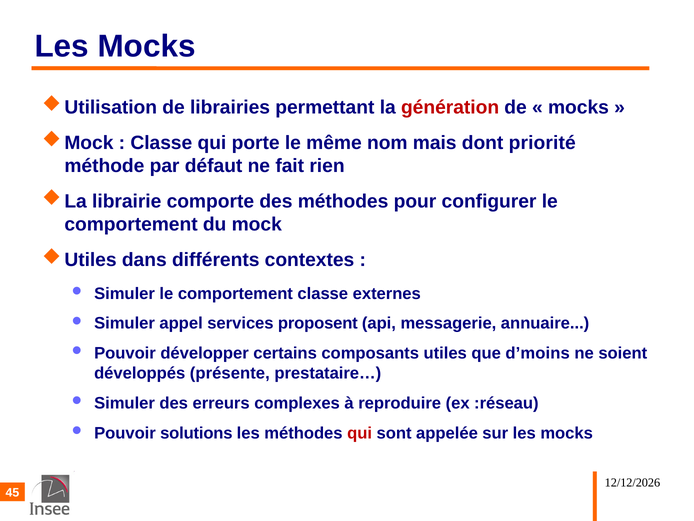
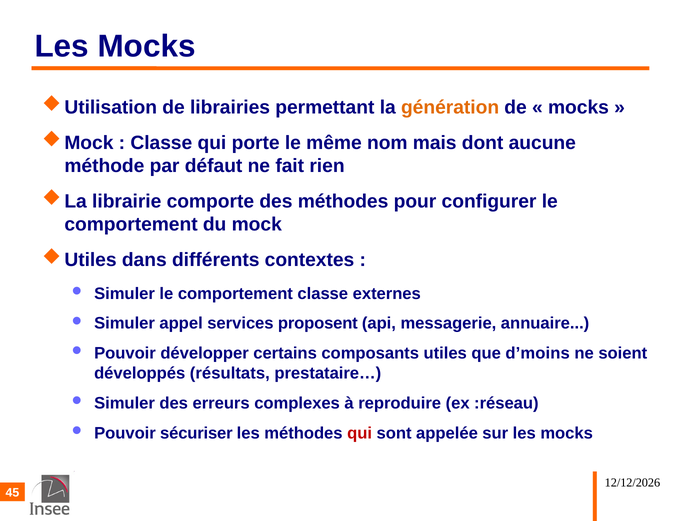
génération colour: red -> orange (450, 107)
priorité: priorité -> aucune (542, 143)
présente: présente -> résultats (230, 373)
solutions: solutions -> sécuriser (196, 433)
